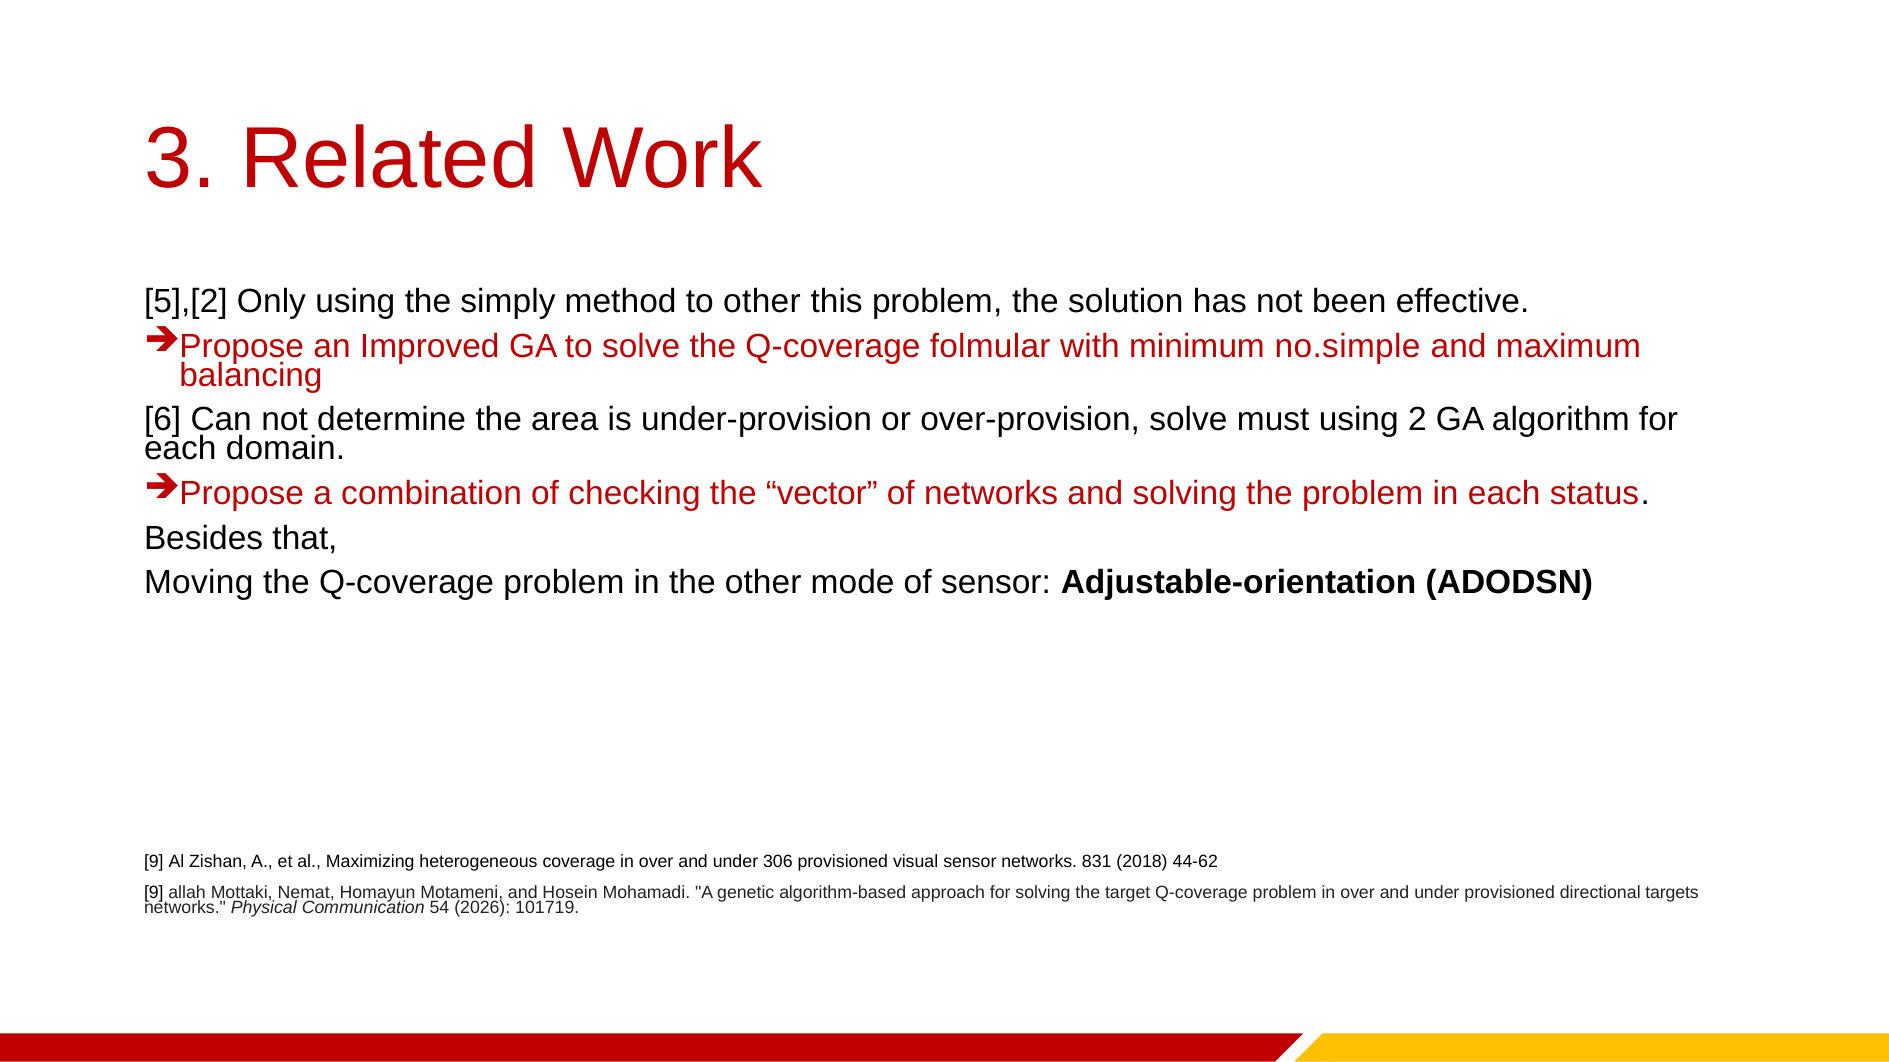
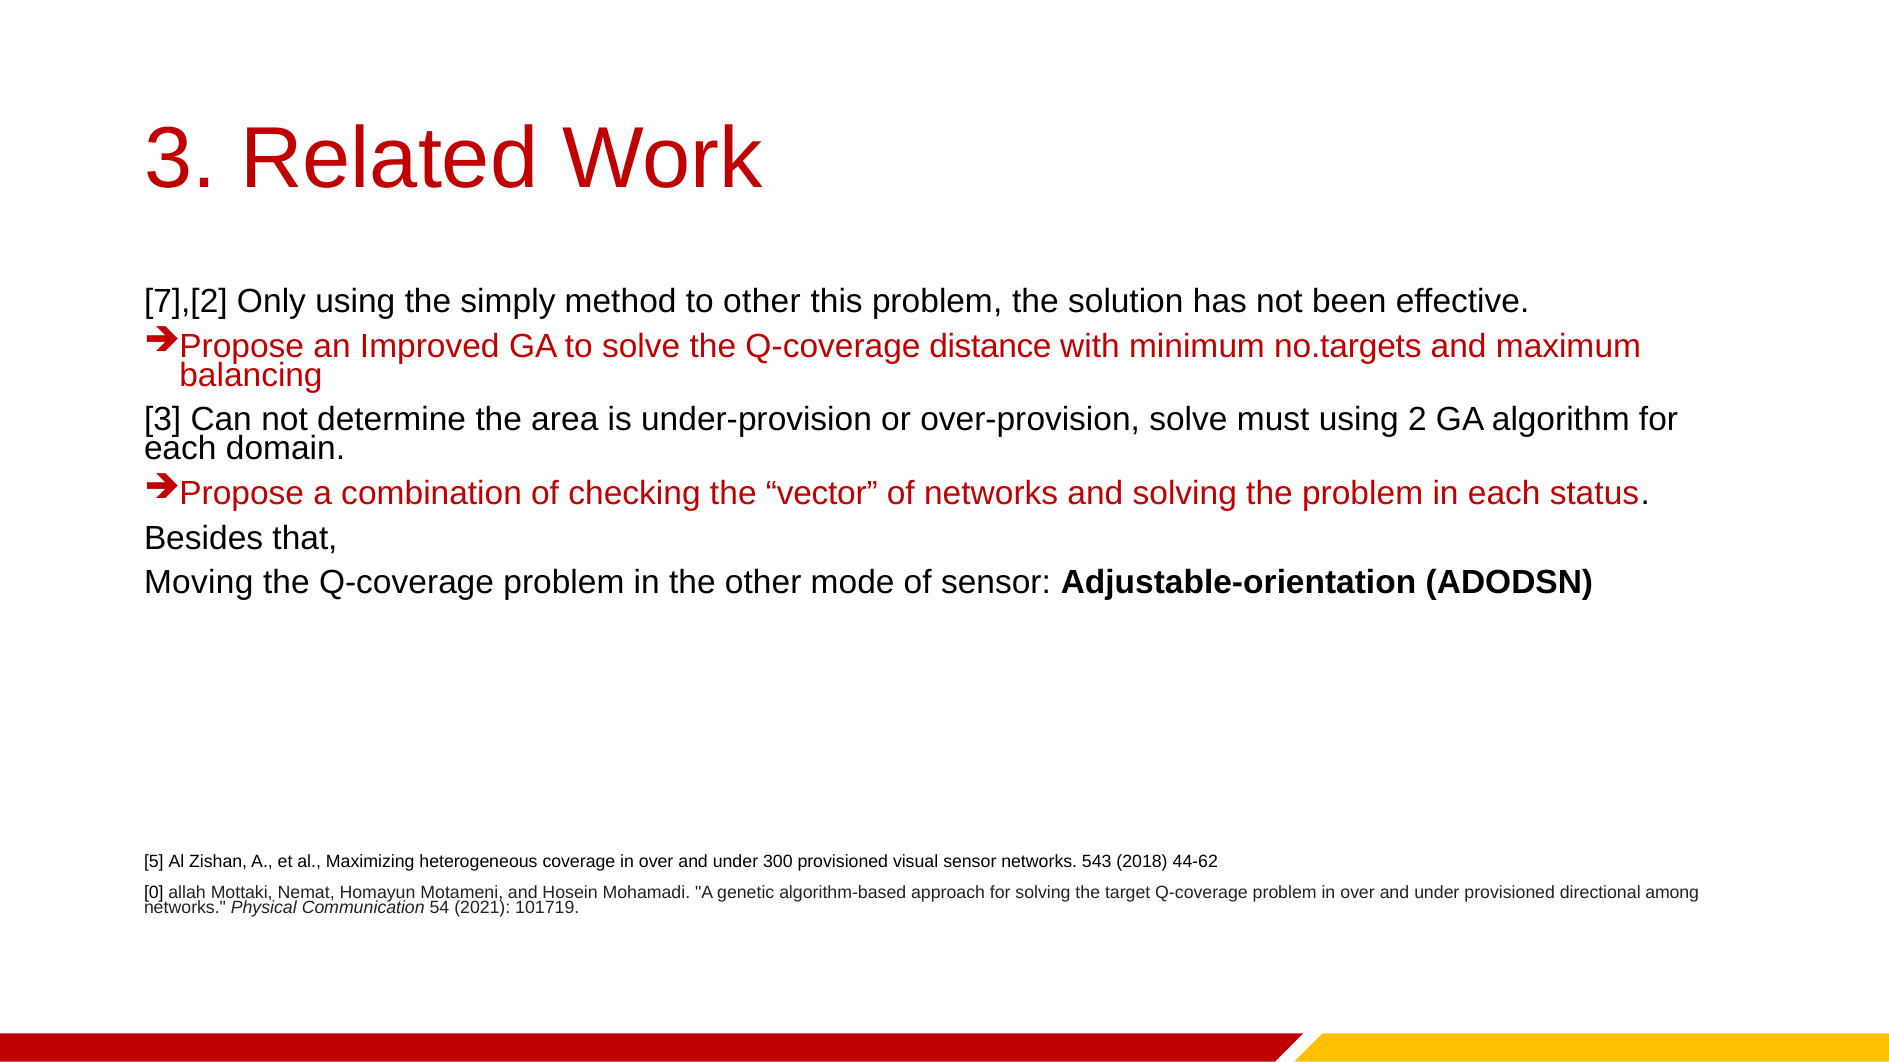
5],[2: 5],[2 -> 7],[2 (186, 302)
folmular: folmular -> distance (990, 347)
no.simple: no.simple -> no.targets (1348, 347)
6: 6 -> 3 (163, 420)
9: 9 -> 5 (154, 862)
306: 306 -> 300 (778, 862)
831: 831 -> 543 (1097, 862)
9: 9 -> 0 (154, 893)
targets: targets -> among (1672, 893)
2026: 2026 -> 2021 (482, 908)
